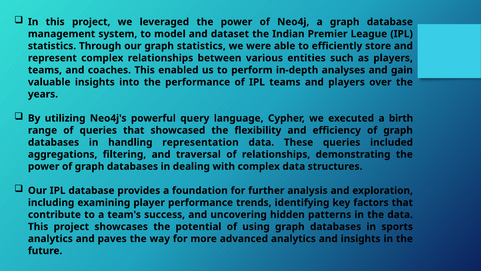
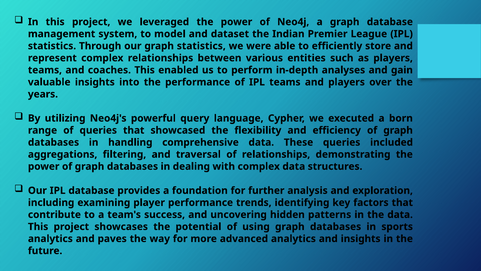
birth: birth -> born (401, 118)
representation: representation -> comprehensive (200, 142)
